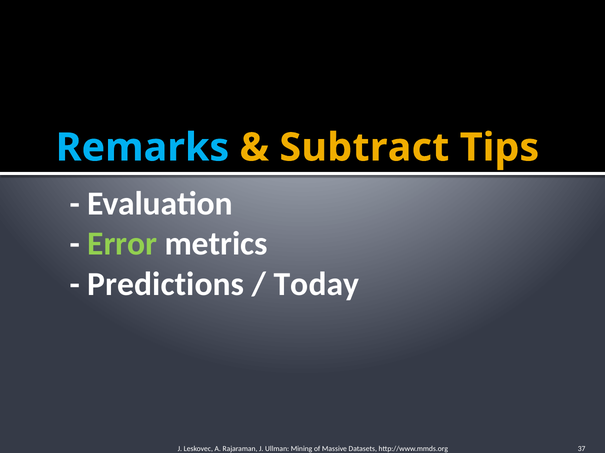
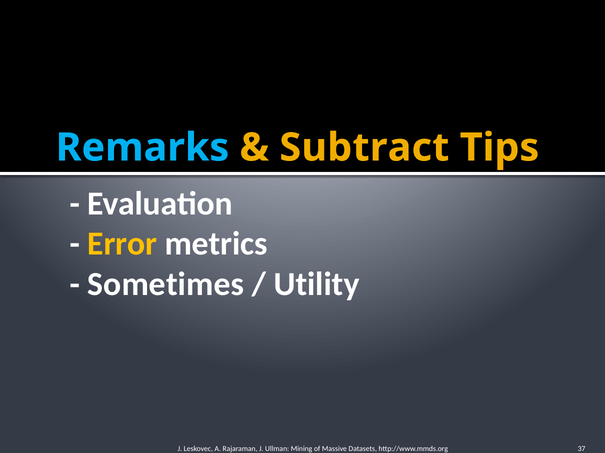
Error colour: light green -> yellow (122, 244)
Predictions: Predictions -> Sometimes (166, 285)
Today: Today -> Utility (317, 285)
